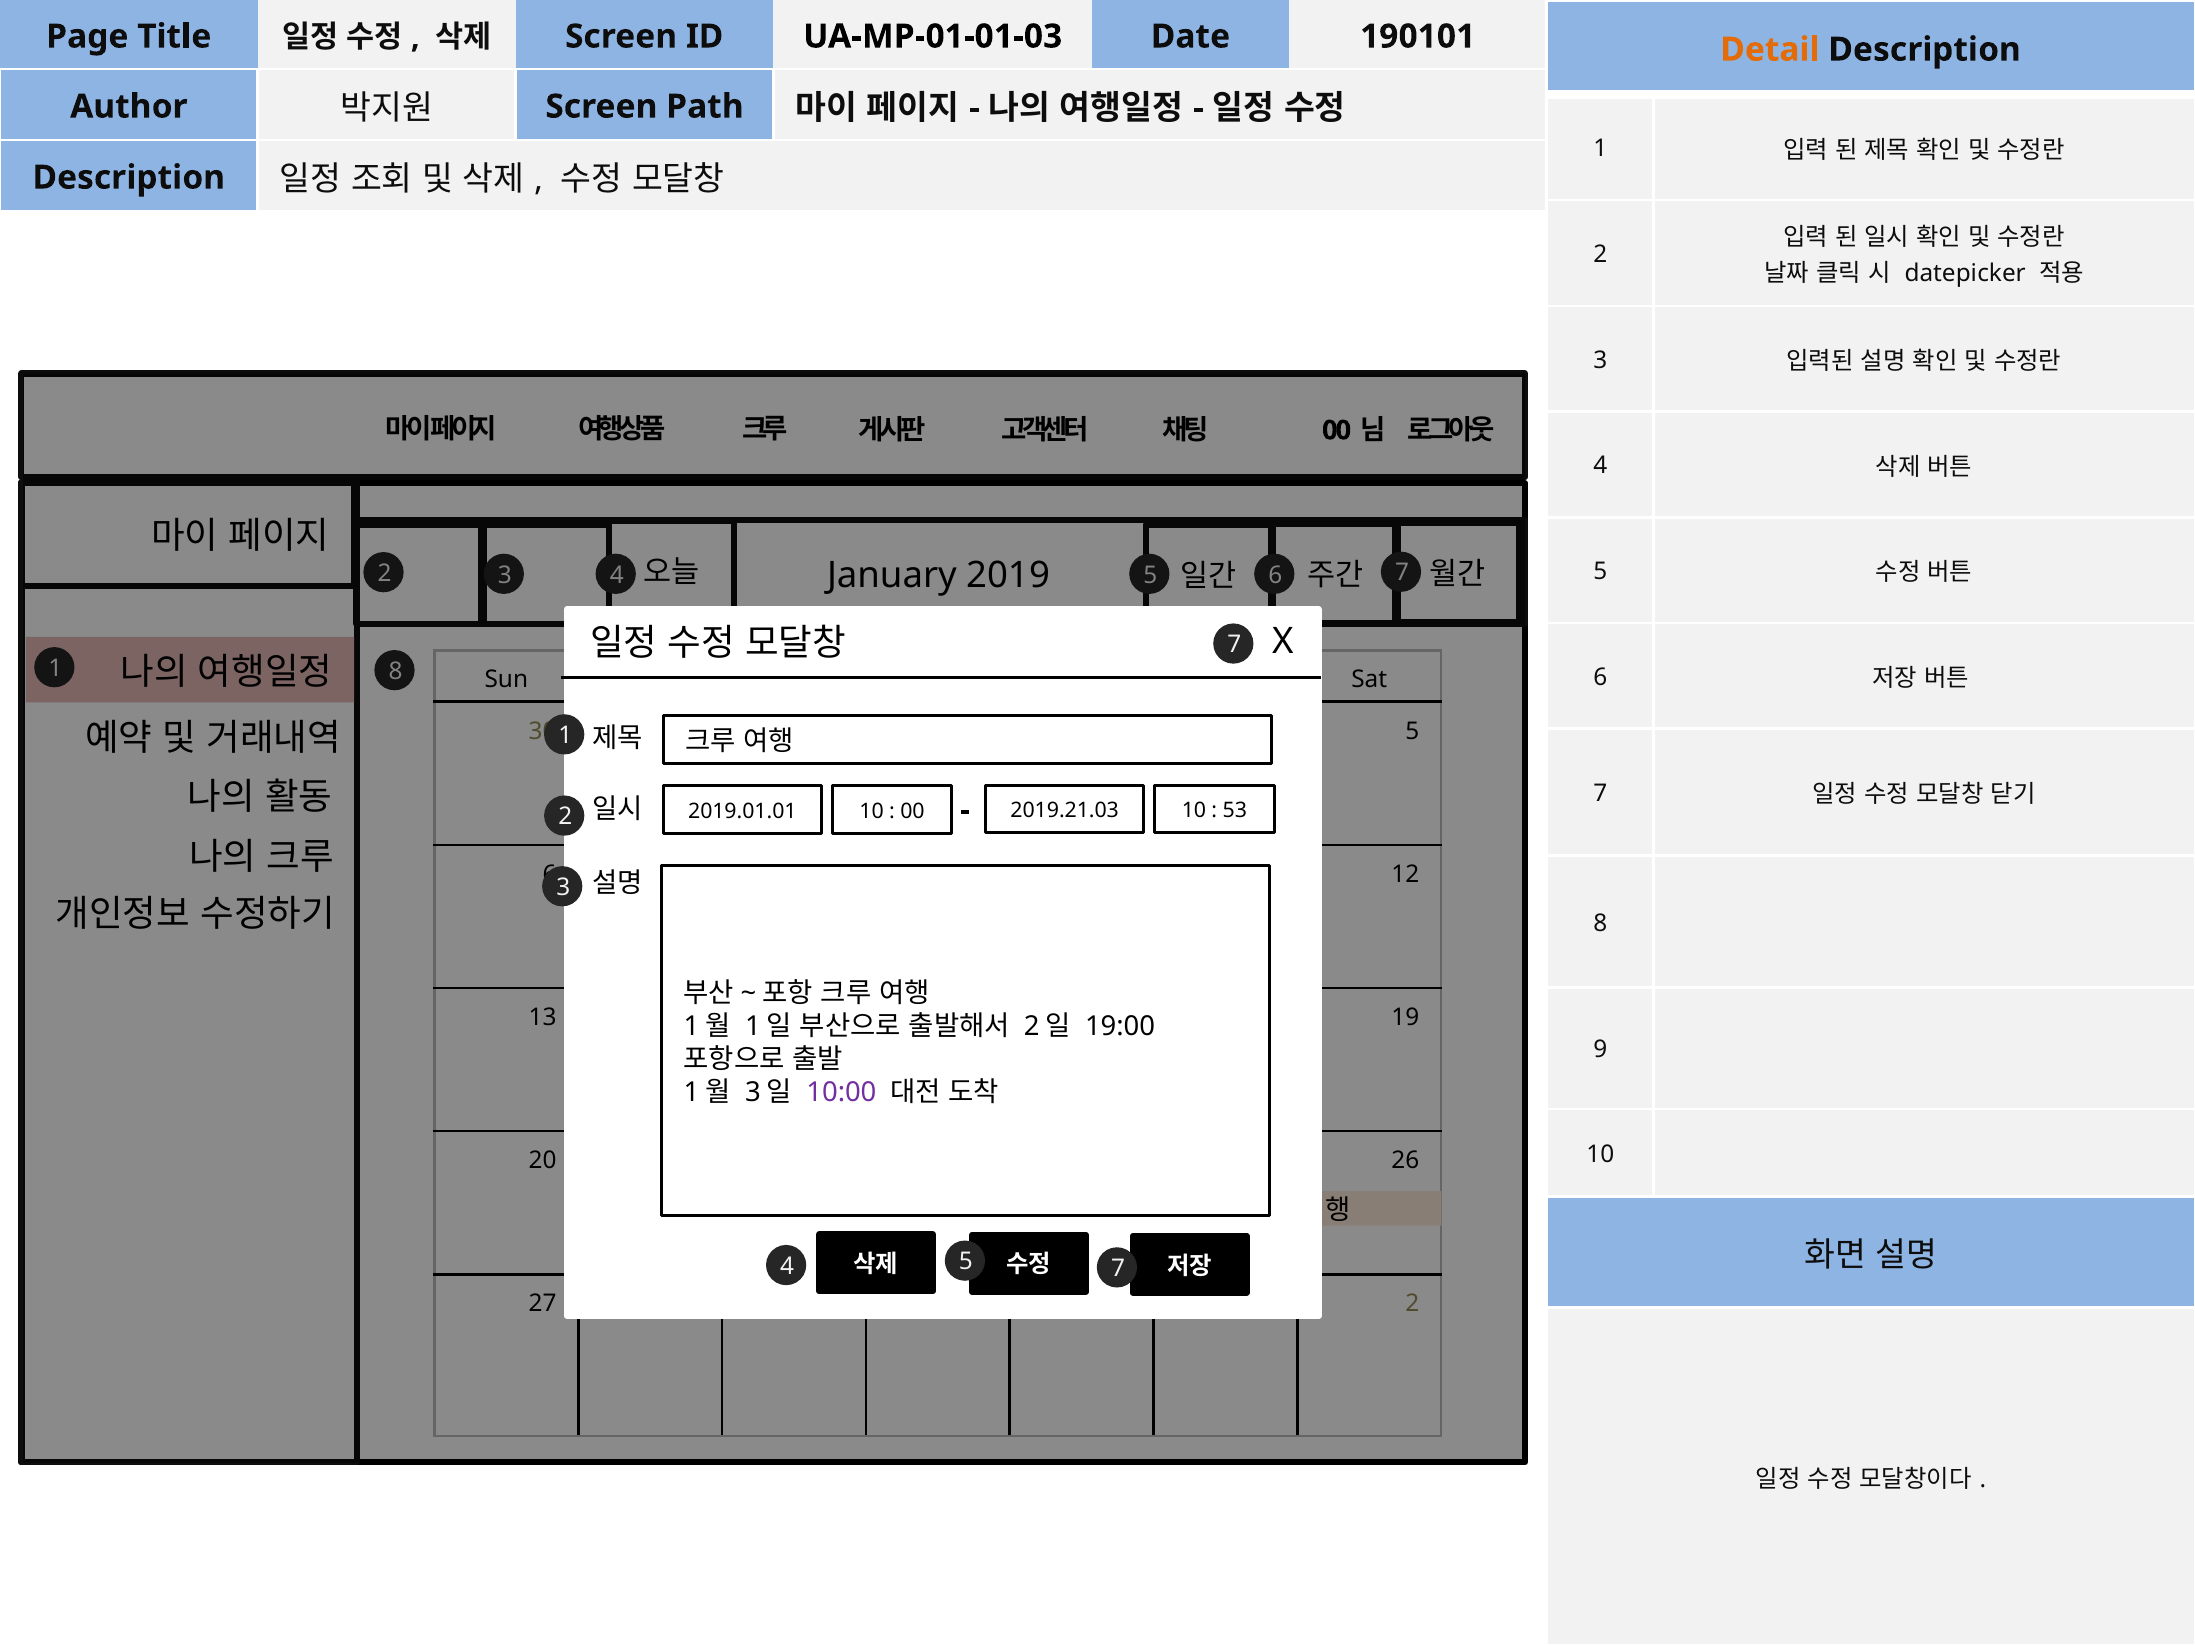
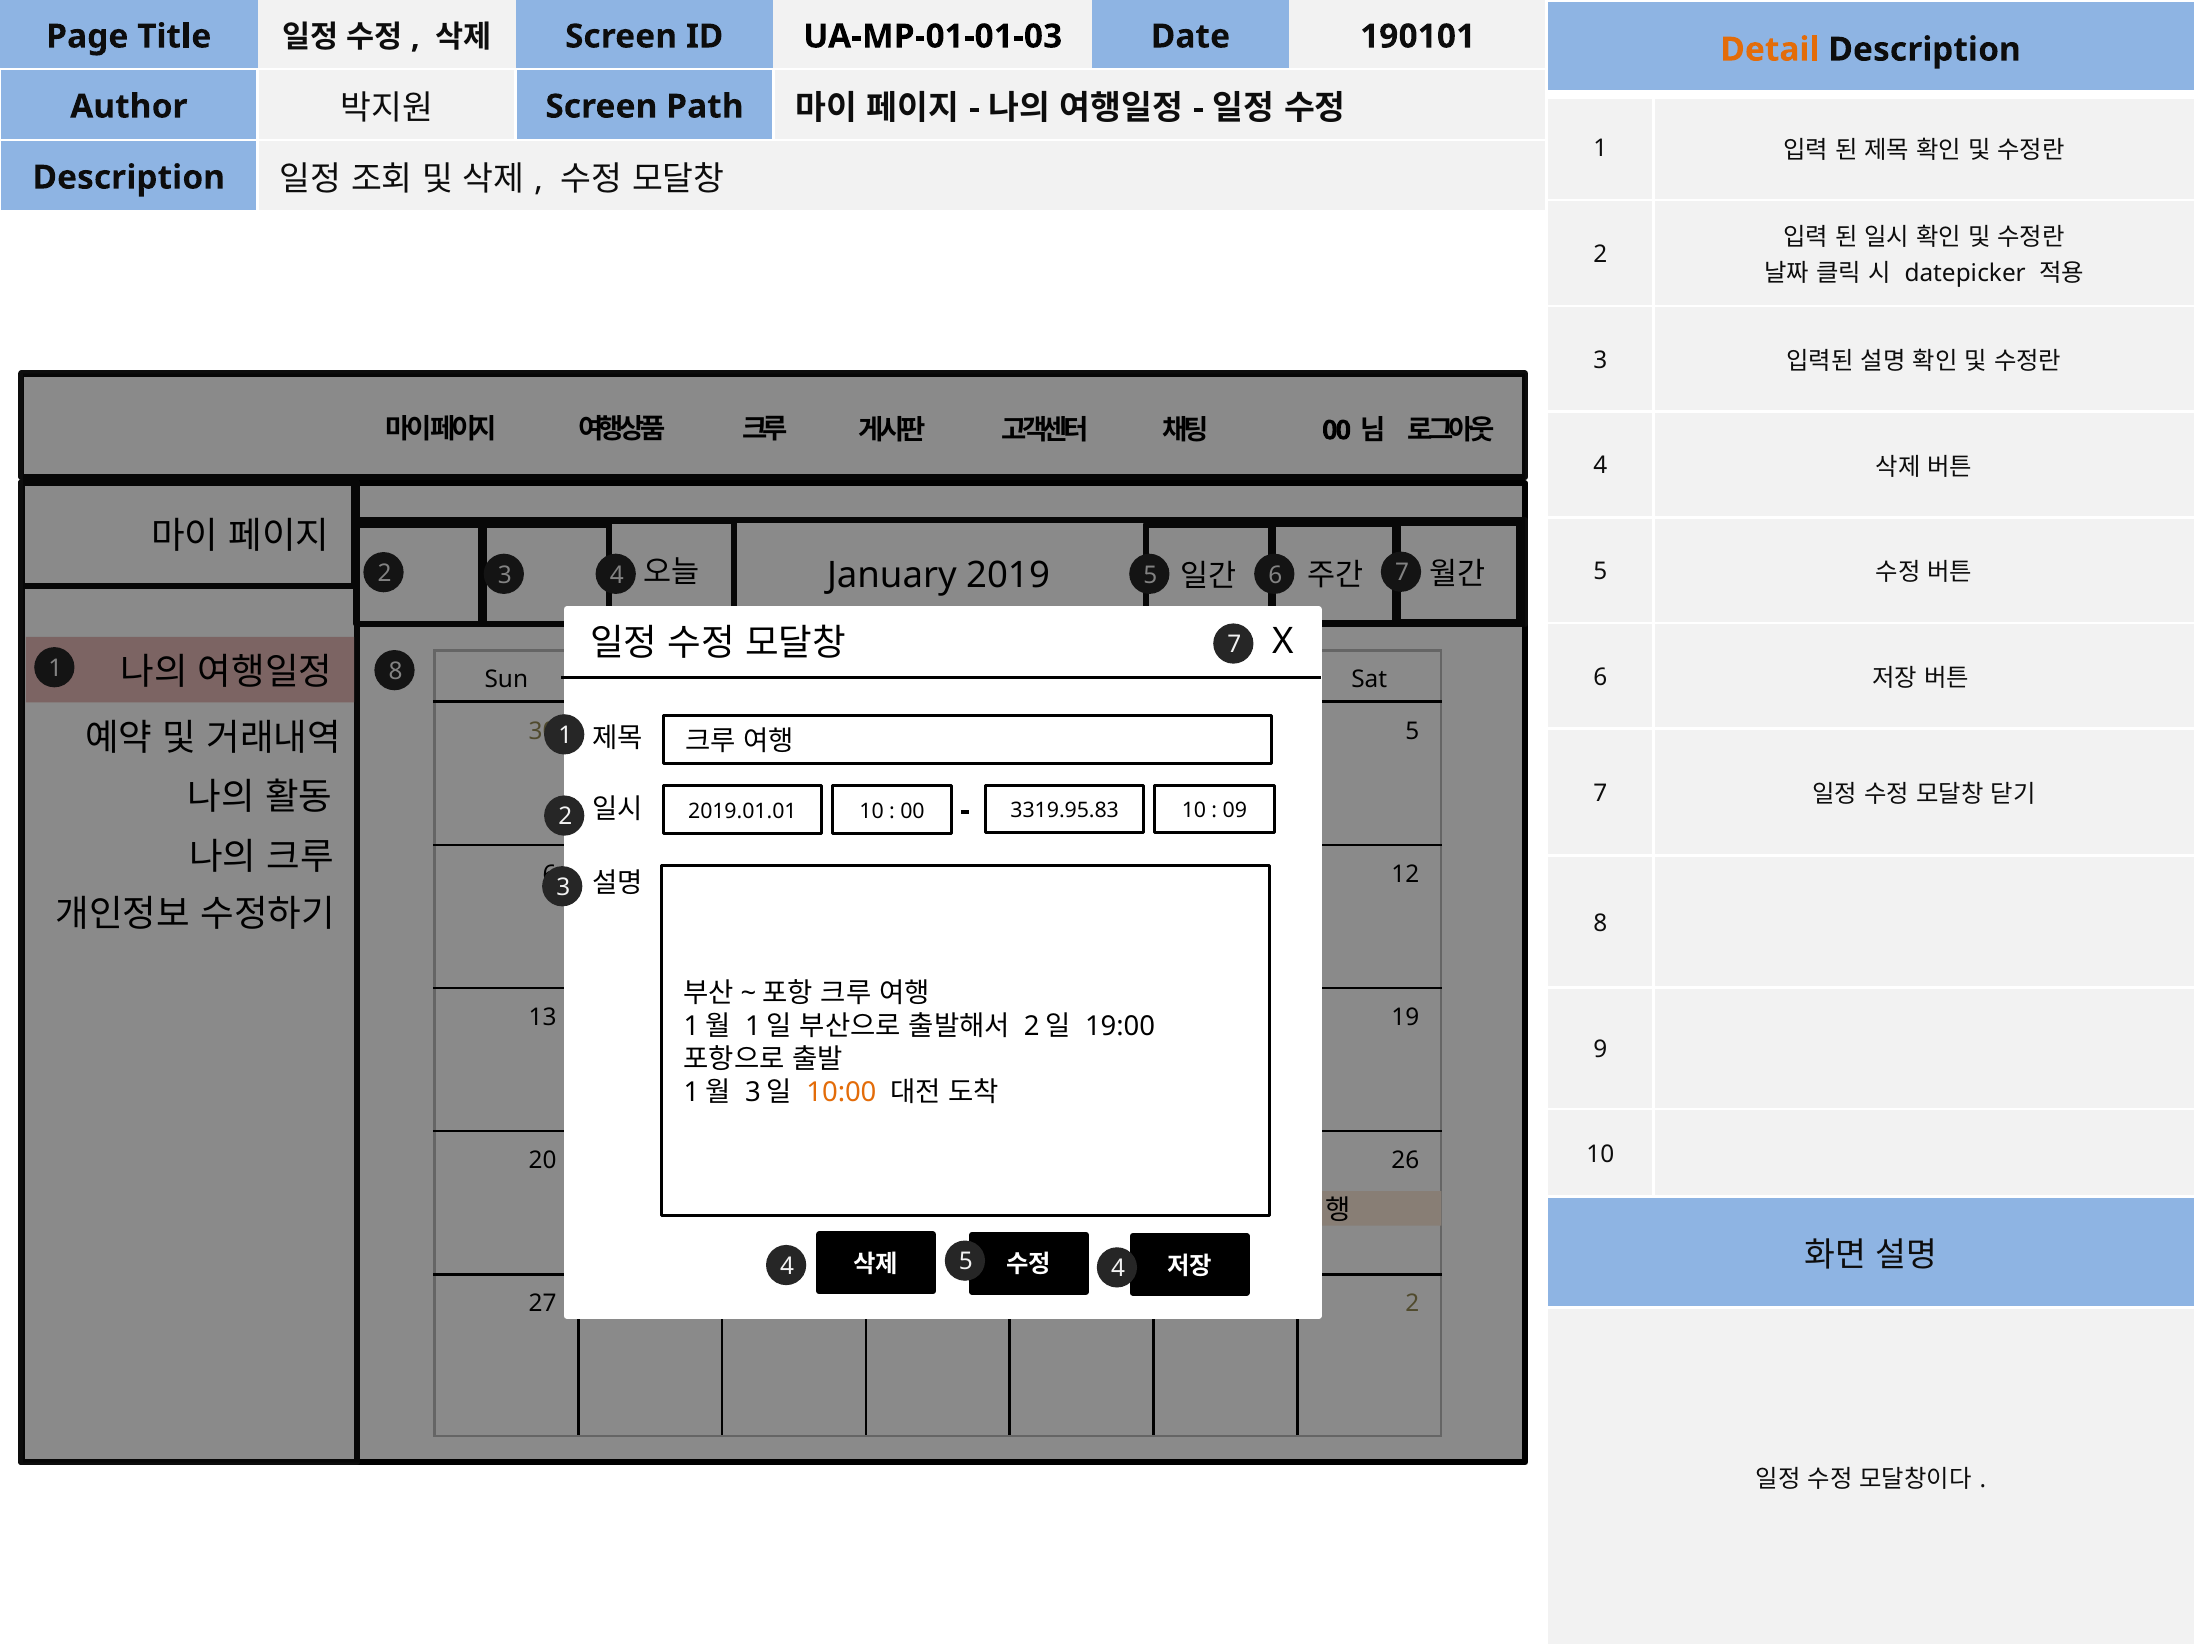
2019.21.03: 2019.21.03 -> 3319.95.83 (1065, 811)
53: 53 -> 09 (1235, 811)
10:00 colour: purple -> orange (841, 1092)
5 7: 7 -> 4 (1118, 1269)
